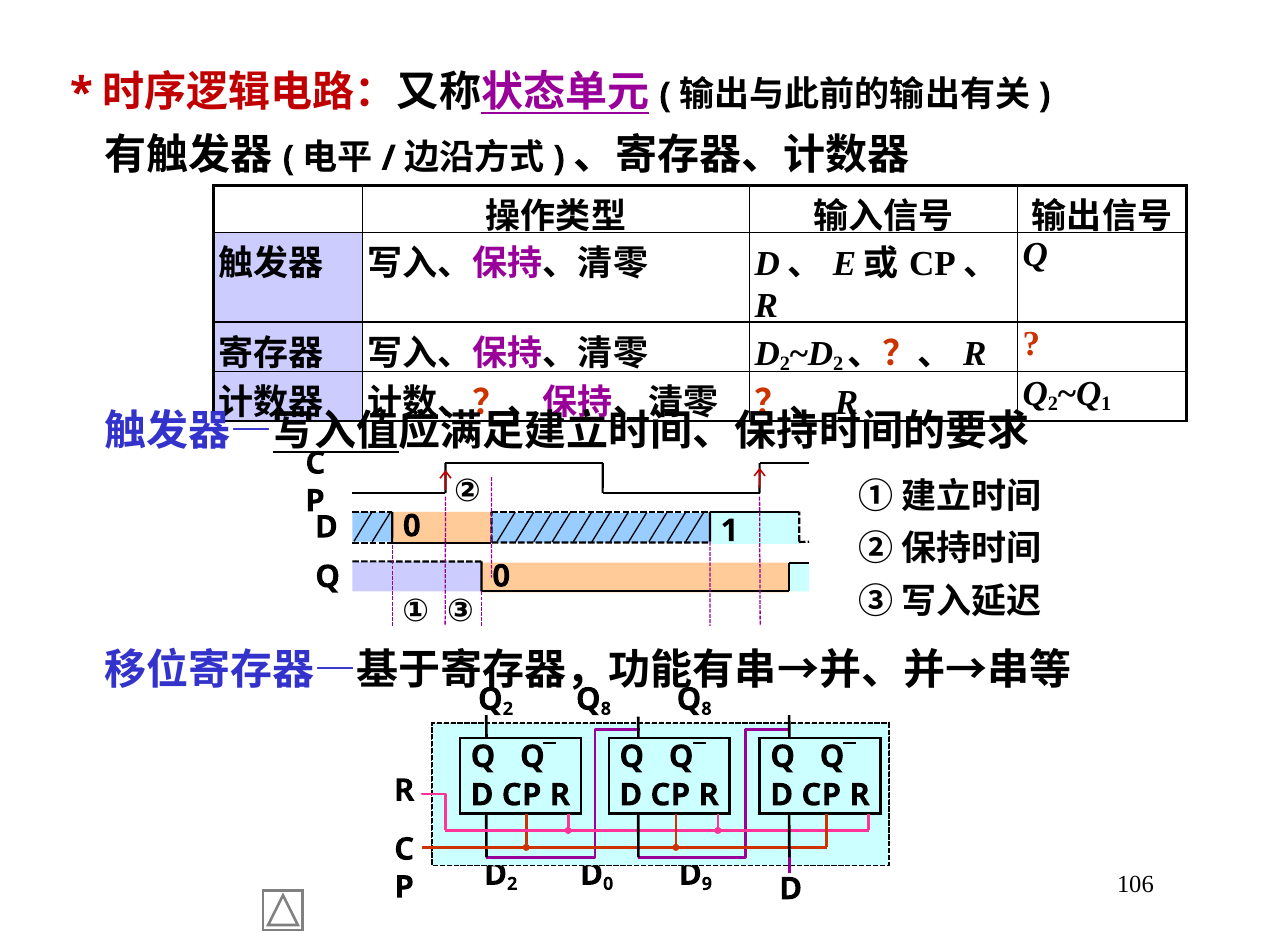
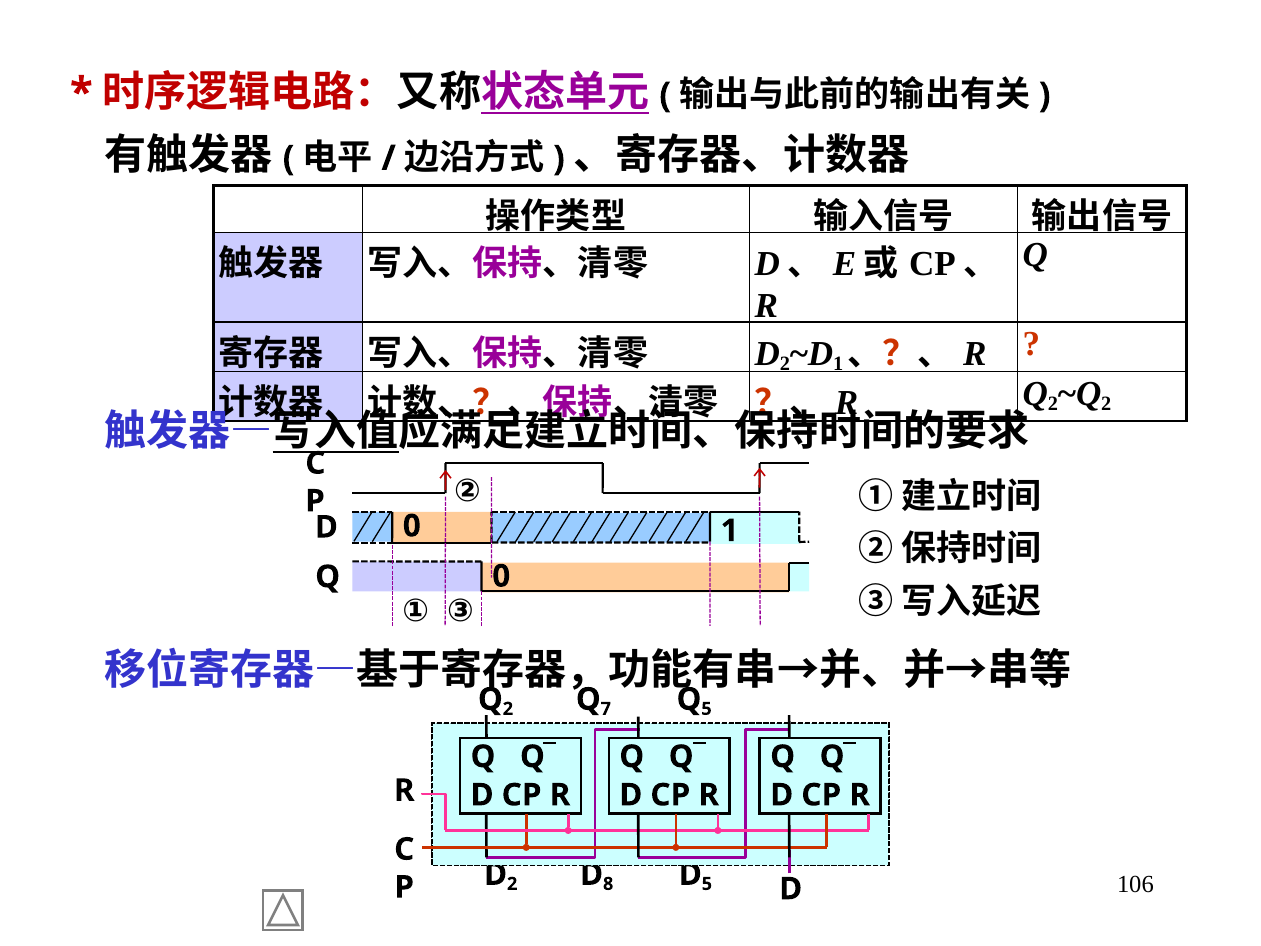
2: 2 -> 1 (838, 364)
1: 1 -> 2 (1106, 404)
8: 8 -> 7 (606, 709)
8: 8 -> 5 (706, 709)
0: 0 -> 8 (608, 884)
D 9: 9 -> 5 (707, 884)
